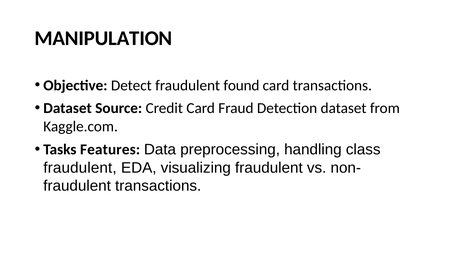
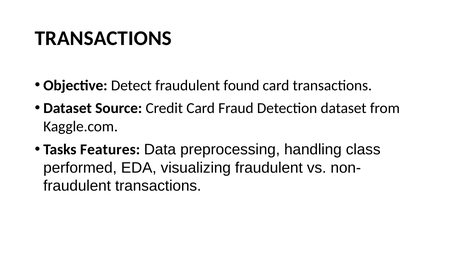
MANIPULATION: MANIPULATION -> TRANSACTIONS (103, 38)
fraudulent: fraudulent -> performed (80, 168)
